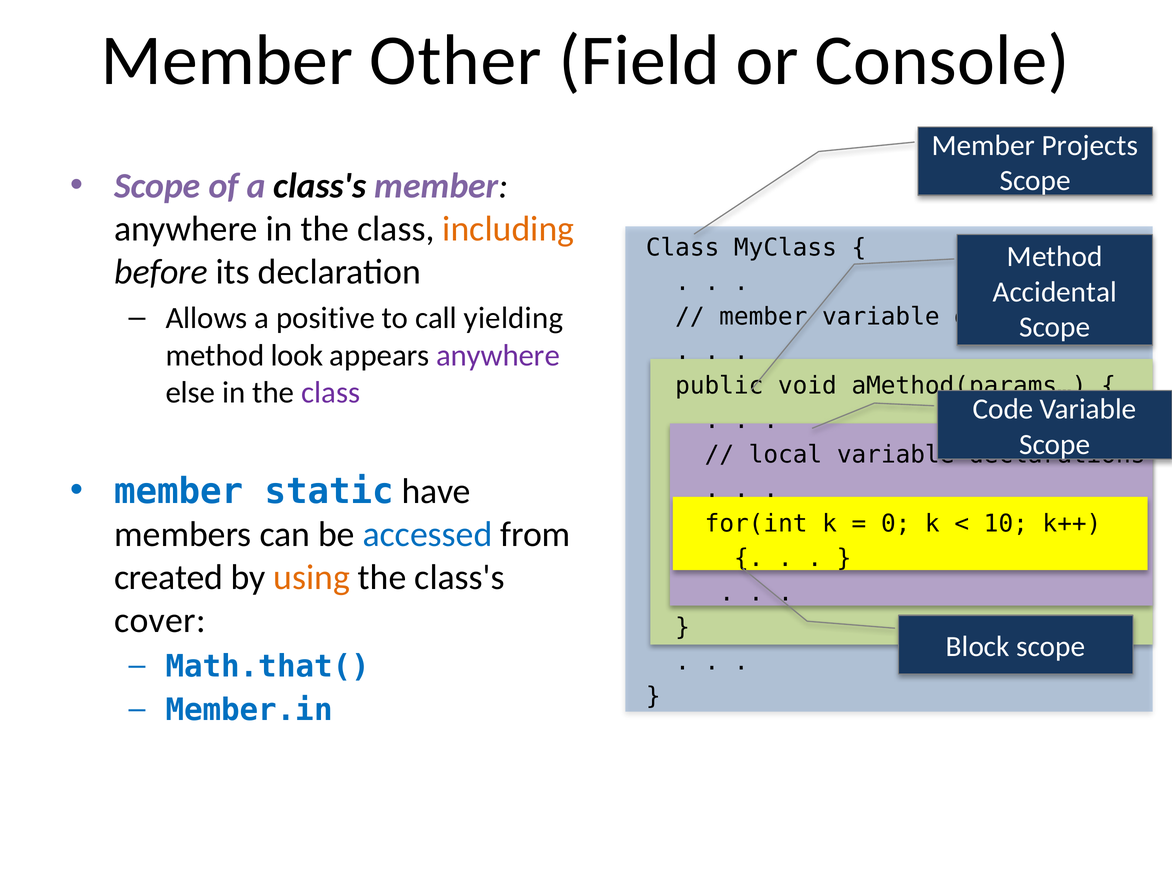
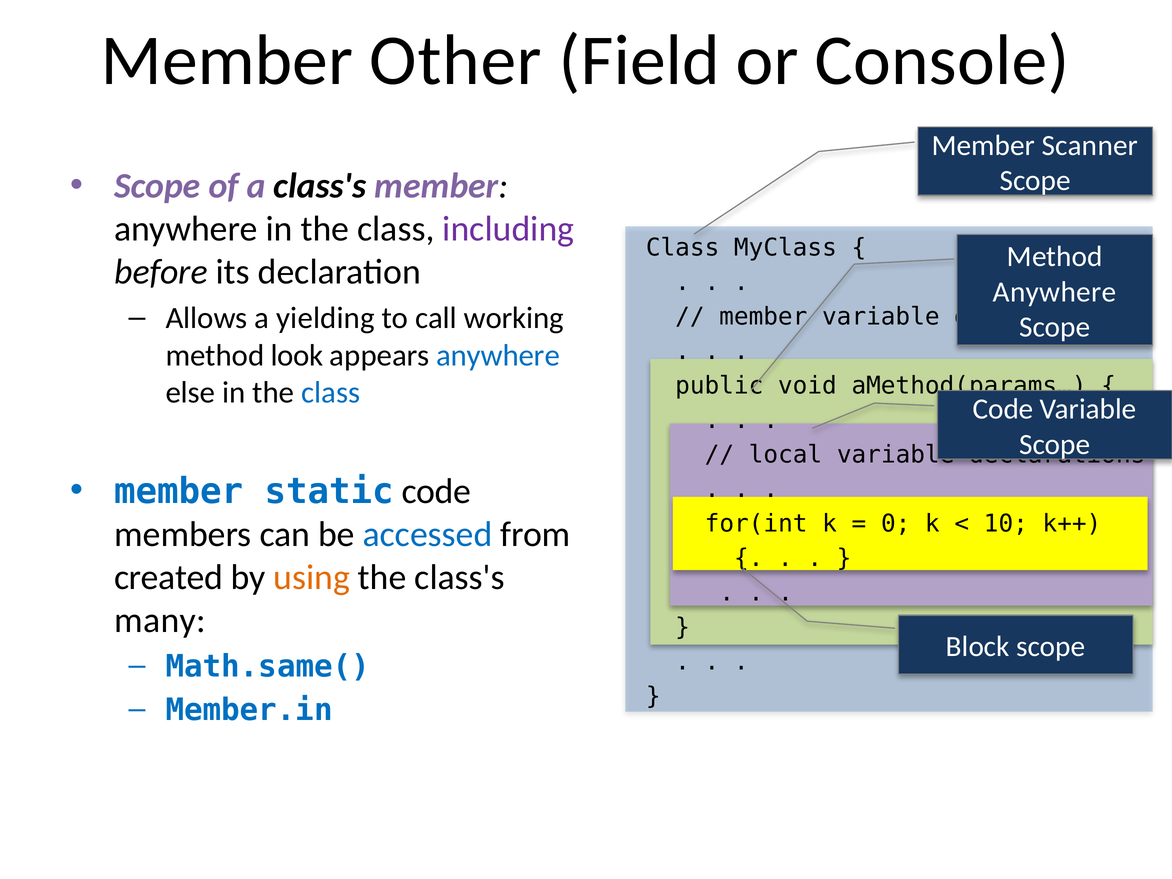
Projects: Projects -> Scanner (1090, 146)
including colour: orange -> purple (508, 229)
Accidental: Accidental -> Anywhere (1055, 292)
positive: positive -> yielding (326, 318)
yielding: yielding -> working (514, 318)
anywhere colour: purple -> blue (498, 355)
class colour: purple -> blue (331, 392)
static have: have -> code (436, 491)
cover: cover -> many (160, 620)
Math.that(: Math.that( -> Math.same( (268, 666)
